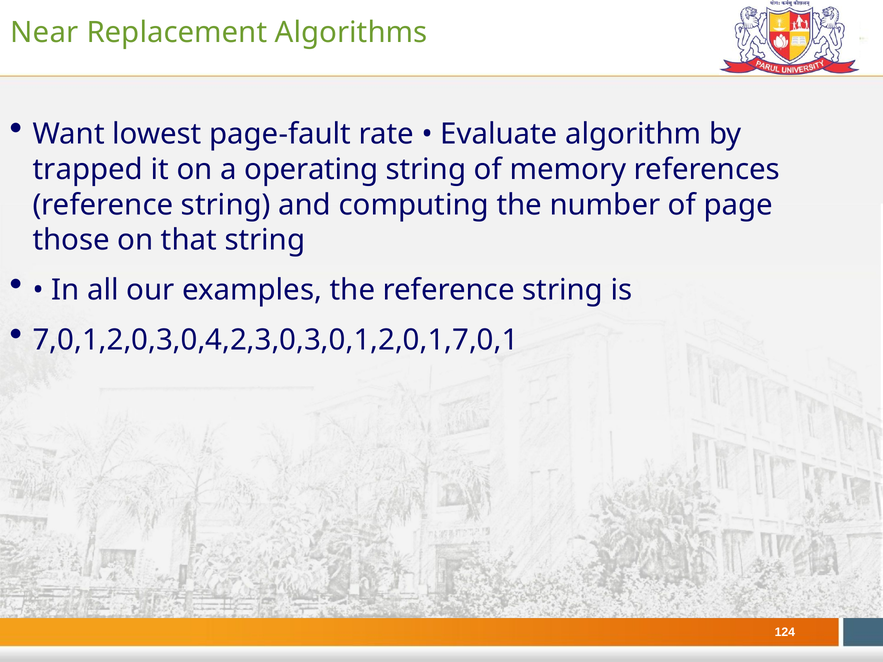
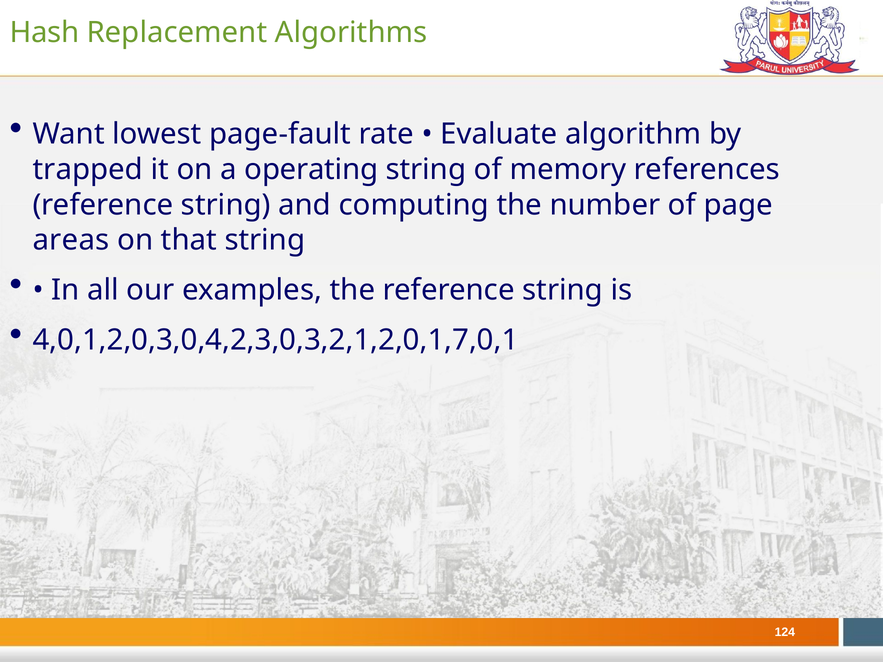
Near: Near -> Hash (45, 33)
those: those -> areas (71, 240)
7,0,1,2,0,3,0,4,2,3,0,3,0,1,2,0,1,7,0,1: 7,0,1,2,0,3,0,4,2,3,0,3,0,1,2,0,1,7,0,1 -> 4,0,1,2,0,3,0,4,2,3,0,3,2,1,2,0,1,7,0,1 (276, 340)
